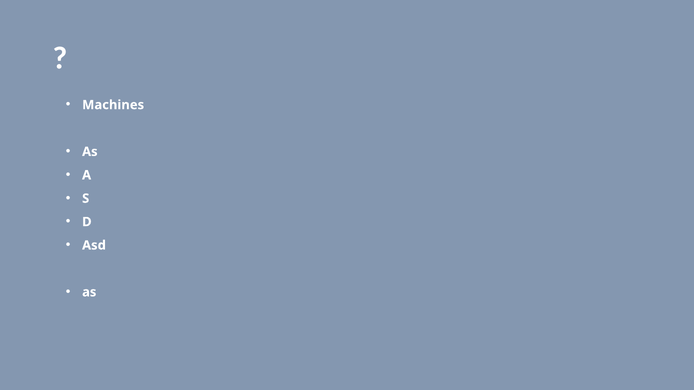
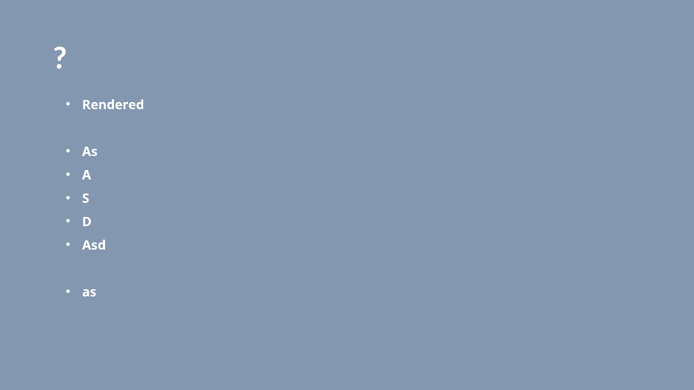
Machines: Machines -> Rendered (113, 105)
